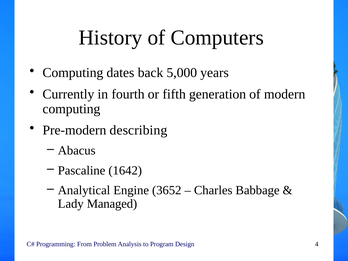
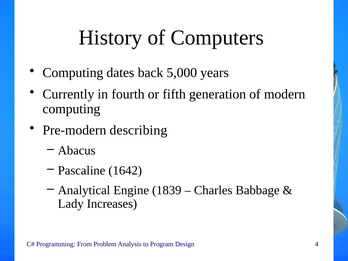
3652: 3652 -> 1839 (167, 190)
Managed: Managed -> Increases (112, 204)
